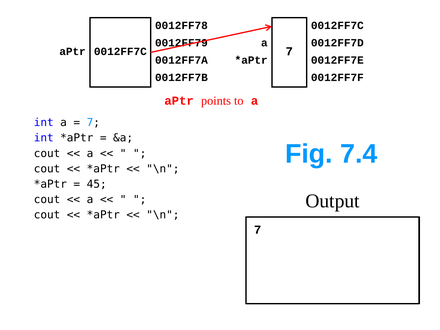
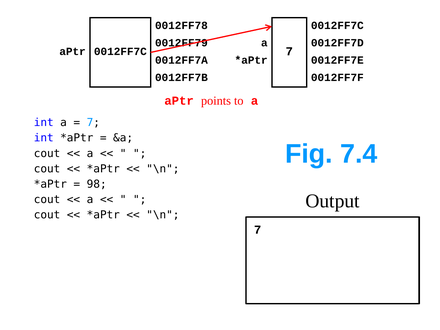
45: 45 -> 98 (97, 184)
